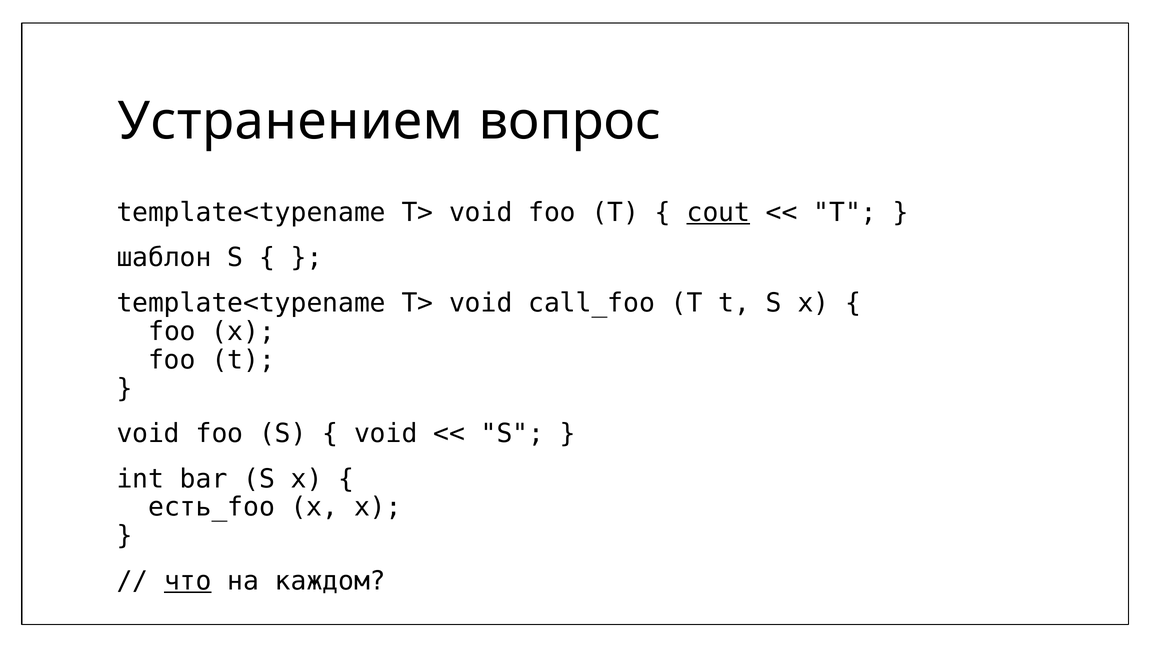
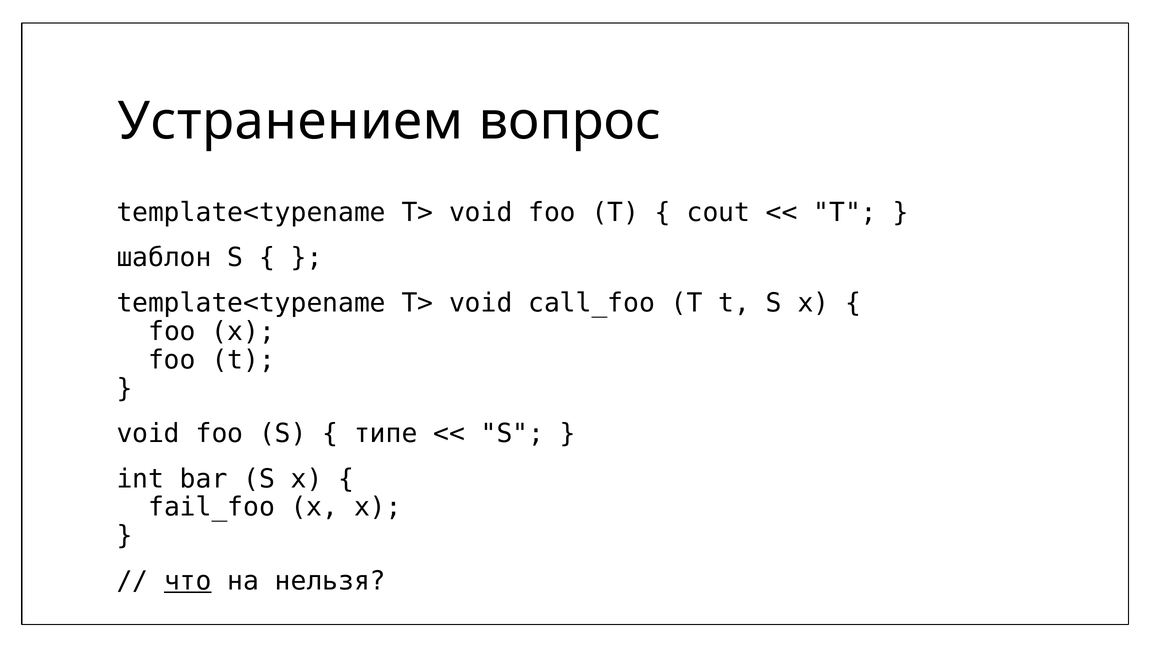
cout underline: present -> none (718, 213)
void: void -> типе (386, 434)
есть_foo: есть_foo -> fail_foo (212, 508)
каждом: каждом -> нельзя (330, 581)
